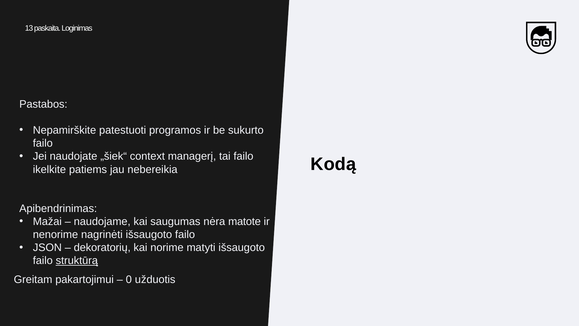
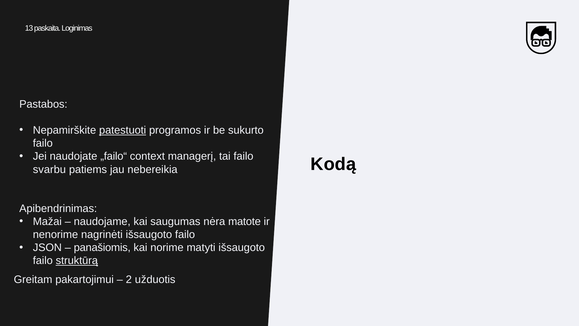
patestuoti underline: none -> present (123, 130)
„šiek“: „šiek“ -> „failo“ (114, 156)
ikelkite: ikelkite -> svarbu (49, 169)
dekoratorių: dekoratorių -> panašiomis (102, 247)
0: 0 -> 2 (129, 279)
